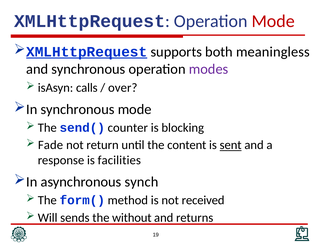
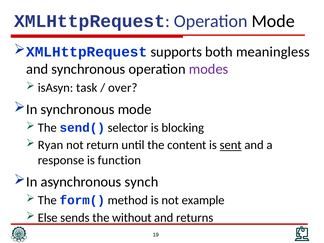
Mode colour: red -> black (273, 21)
XMLHttpRequest underline: present -> none (87, 52)
calls: calls -> task (87, 88)
counter: counter -> selector (128, 128)
Fade: Fade -> Ryan (51, 145)
facilities: facilities -> function (119, 160)
received: received -> example (203, 200)
Will: Will -> Else (48, 218)
